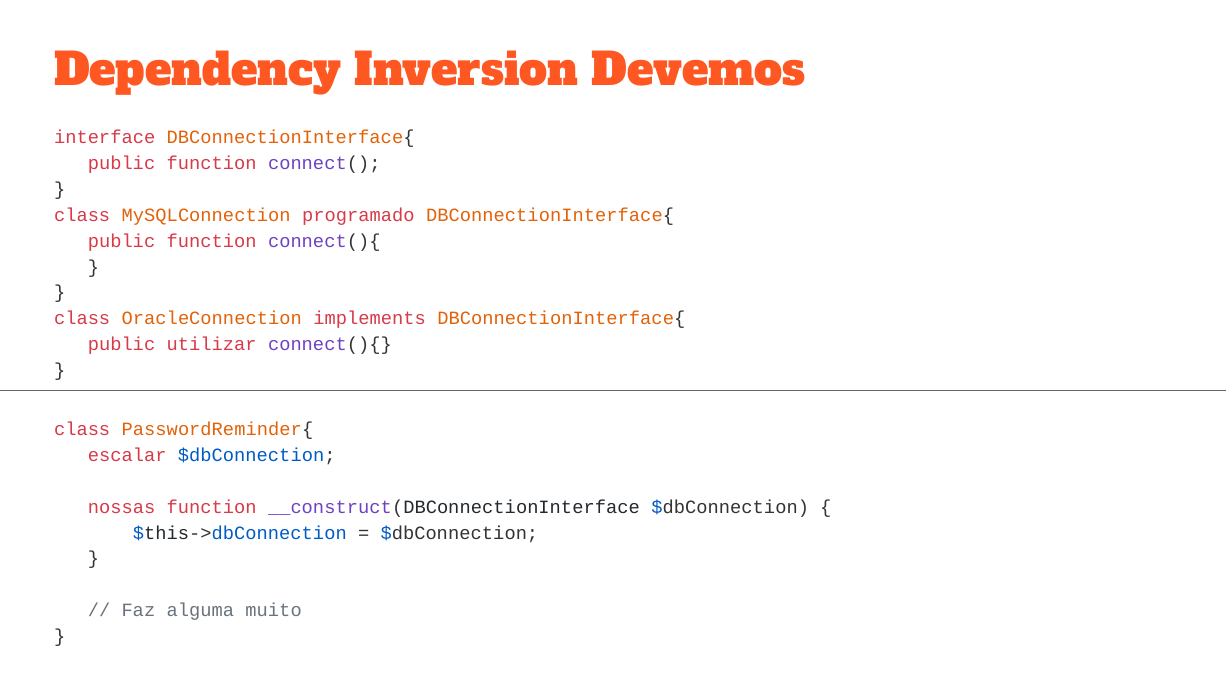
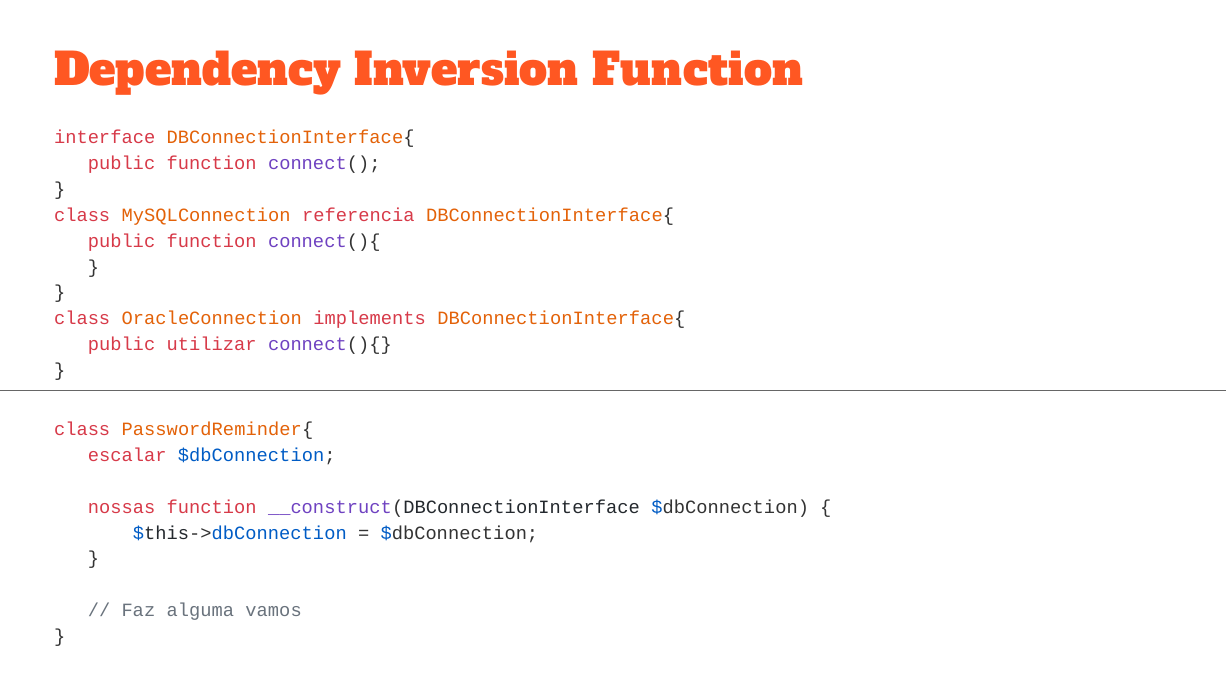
Inversion Devemos: Devemos -> Function (698, 71)
programado: programado -> referencia (358, 215)
muito: muito -> vamos (274, 610)
